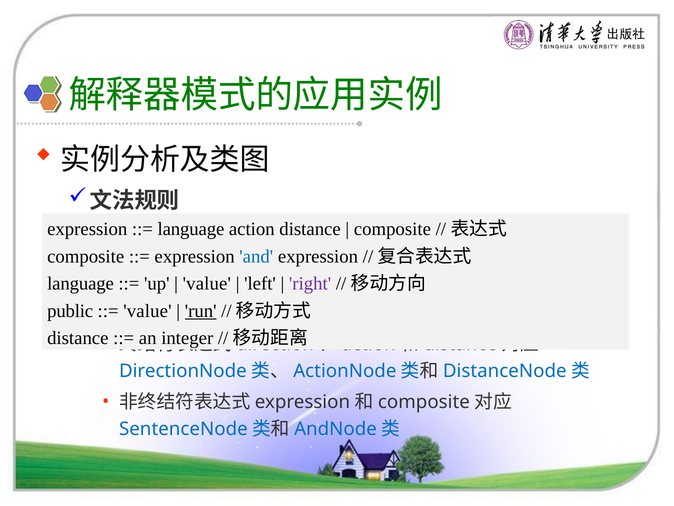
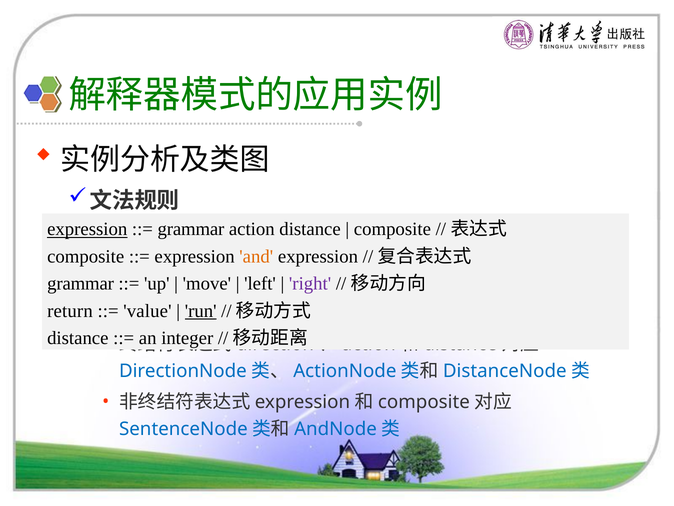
expression underline: none -> present (87, 229)
language: language -> grammar (191, 229)
and colour: blue -> orange (256, 256)
language: language -> grammar (81, 283)
value: value -> move (207, 283)
public: public -> return (70, 311)
